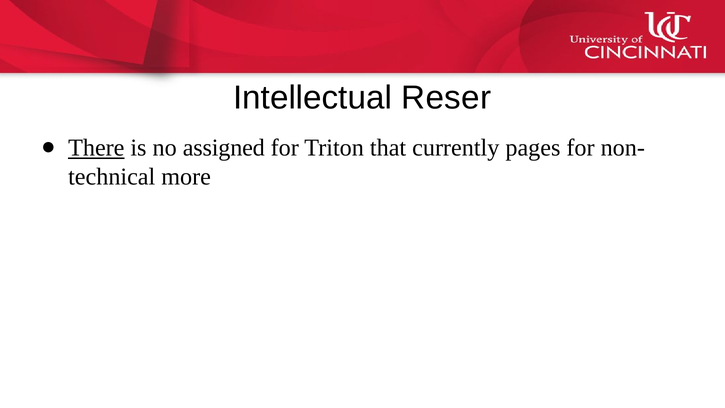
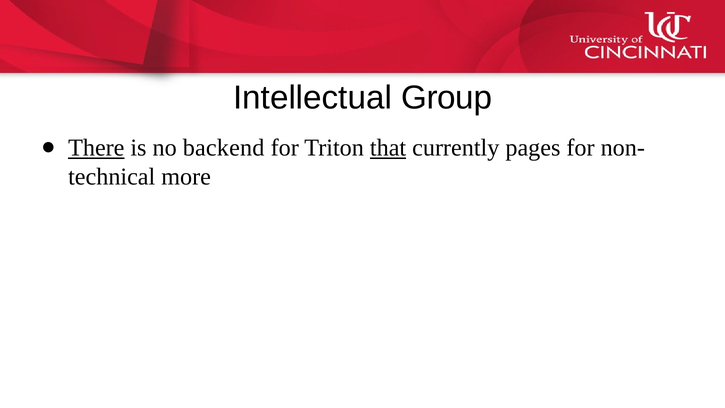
Reser: Reser -> Group (447, 98)
assigned: assigned -> backend (224, 148)
that underline: none -> present (388, 148)
